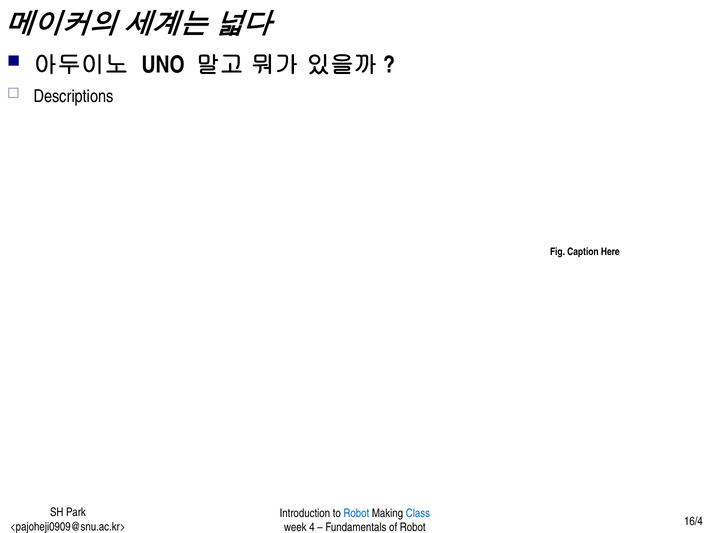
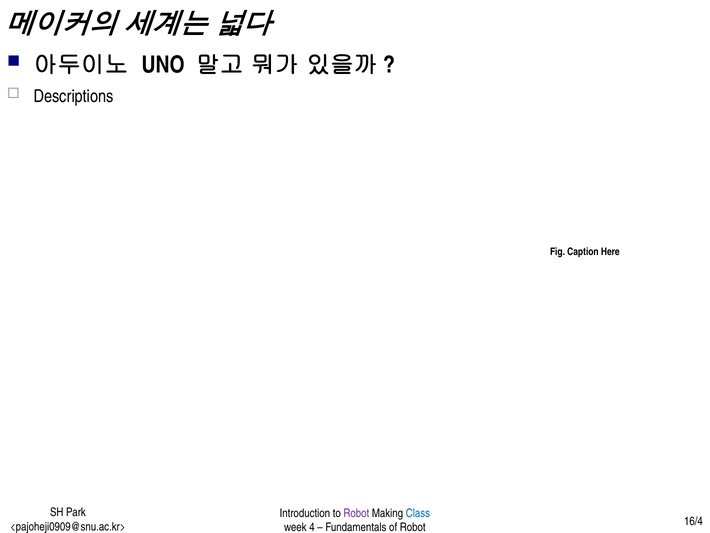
Robot colour: blue -> purple (356, 513)
